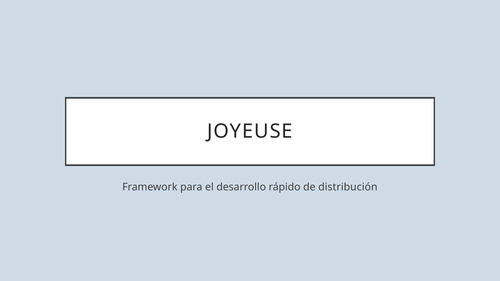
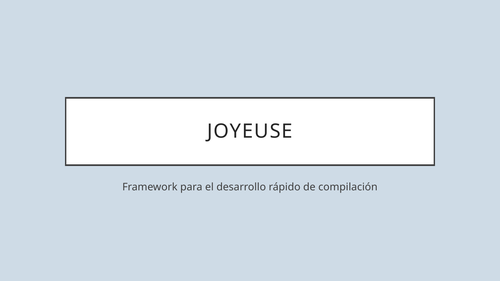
distribución: distribución -> compilación (348, 187)
